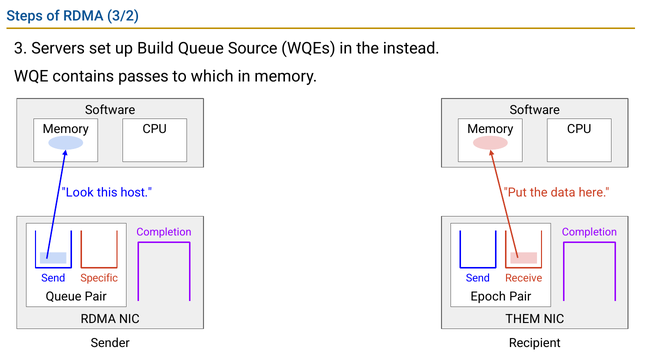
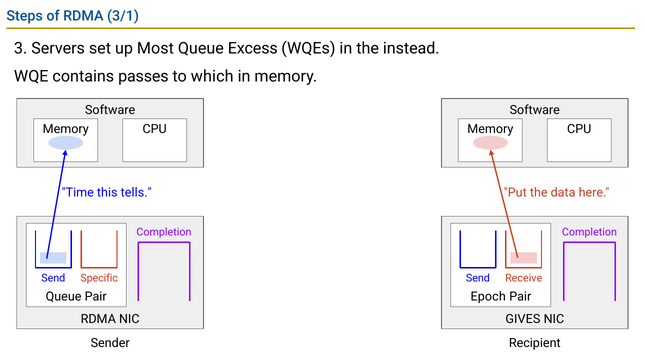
3/2: 3/2 -> 3/1 (123, 16)
Build: Build -> Most (155, 49)
Source: Source -> Excess (253, 49)
Look: Look -> Time (78, 192)
host: host -> tells (136, 192)
THEM: THEM -> GIVES (523, 319)
